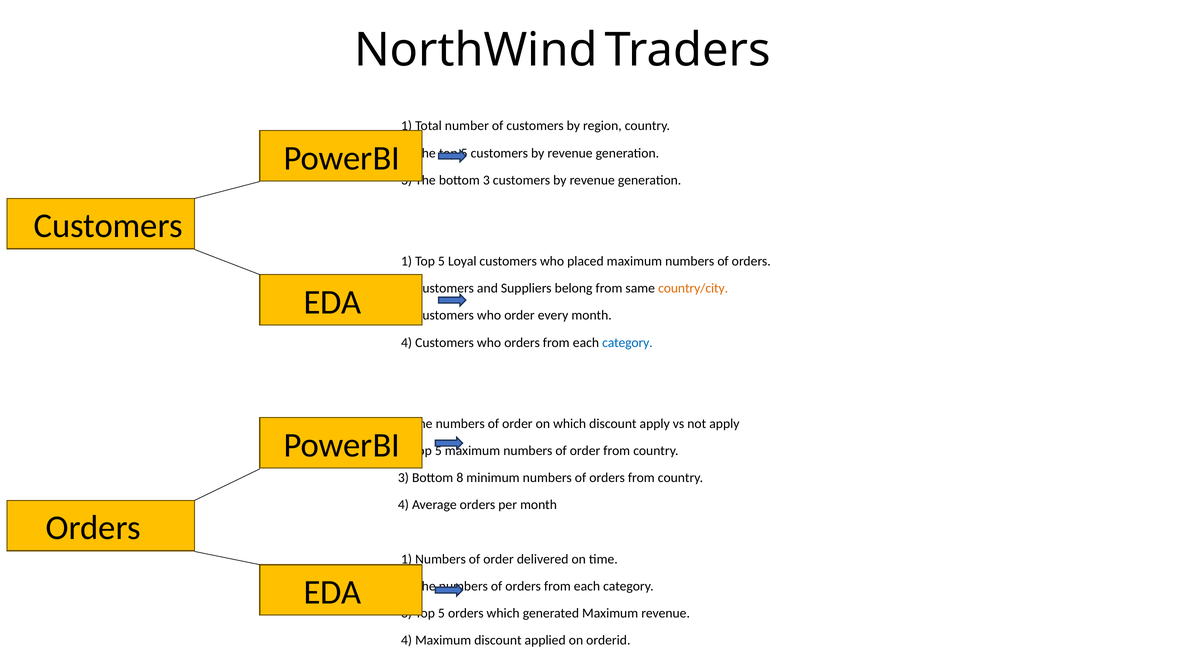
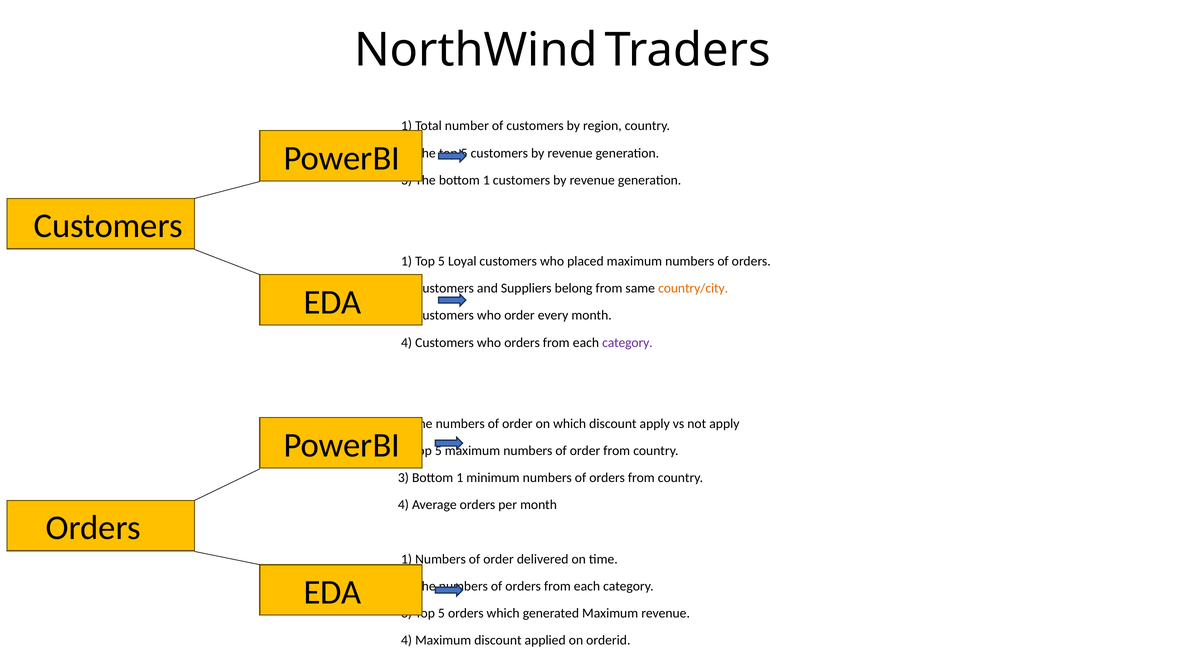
3: 3 -> 1 (486, 180)
category colour: blue -> purple (627, 343)
3 Bottom 8: 8 -> 1 (460, 478)
